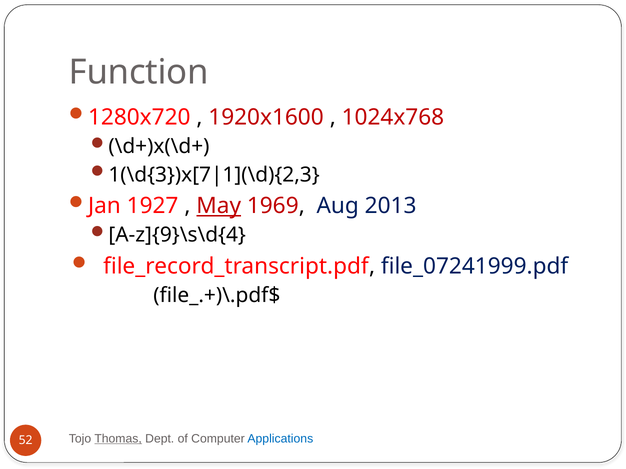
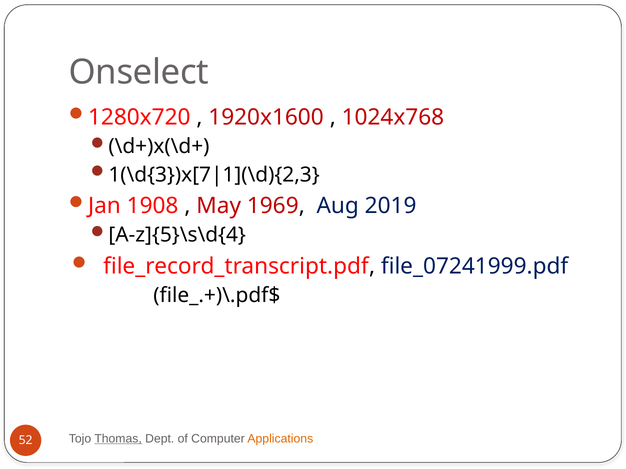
Function: Function -> Onselect (139, 72)
1927: 1927 -> 1908 (153, 206)
May underline: present -> none (219, 206)
2013: 2013 -> 2019 (391, 206)
A-z]{9}\s\d{4: A-z]{9}\s\d{4 -> A-z]{5}\s\d{4 (177, 235)
Applications colour: blue -> orange (280, 439)
